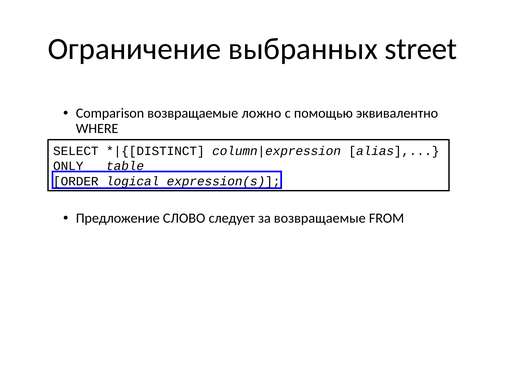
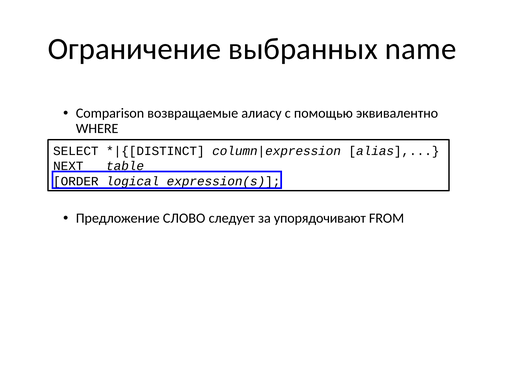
street: street -> name (421, 49)
ложно: ложно -> алиасу (262, 113)
ONLY: ONLY -> NEXT (68, 166)
за возвращаемые: возвращаемые -> упорядочивают (320, 218)
